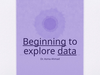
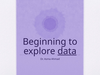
Beginning underline: present -> none (45, 42)
